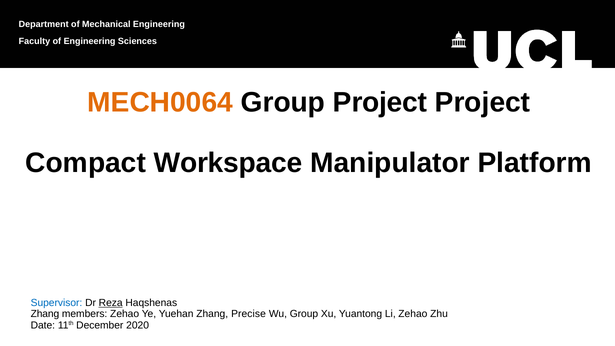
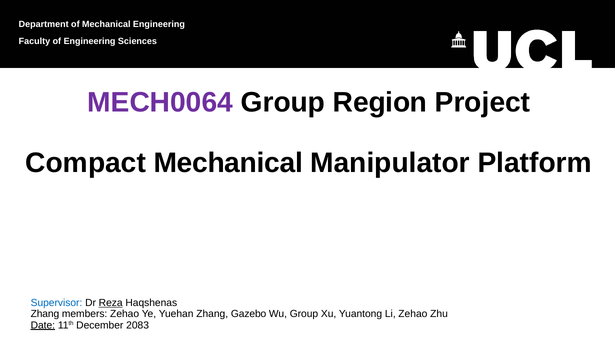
MECH0064 colour: orange -> purple (160, 102)
Group Project: Project -> Region (380, 102)
Compact Workspace: Workspace -> Mechanical (228, 163)
Precise: Precise -> Gazebo (249, 314)
Date underline: none -> present (43, 325)
2020: 2020 -> 2083 (138, 325)
